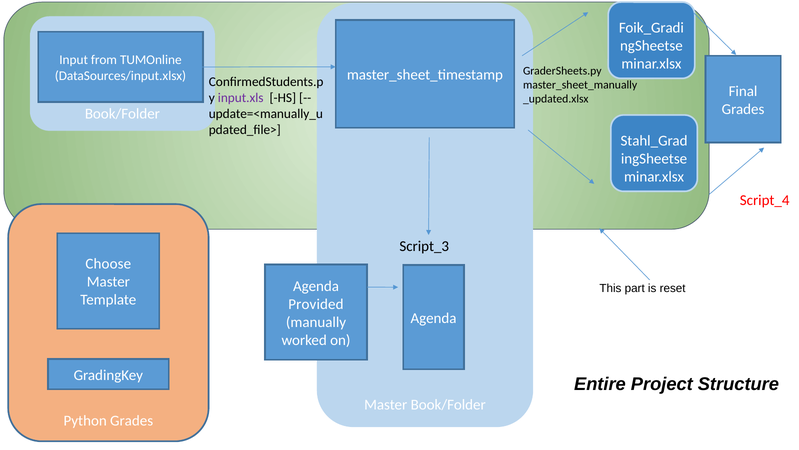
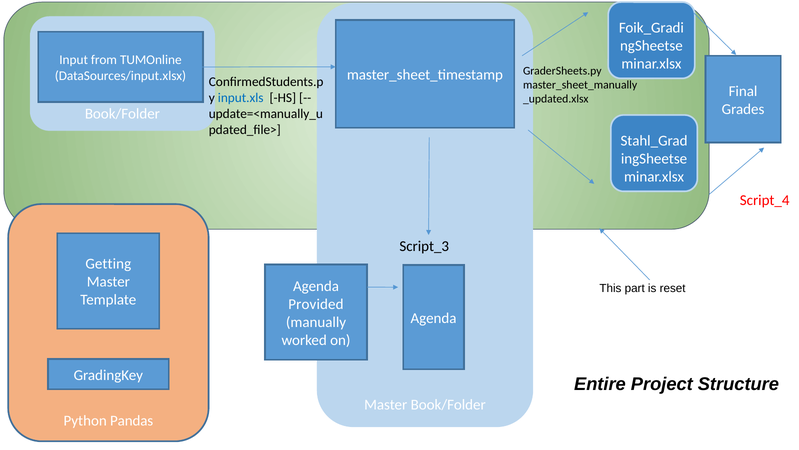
input.xls colour: purple -> blue (241, 98)
Choose: Choose -> Getting (108, 264)
Python Grades: Grades -> Pandas (132, 420)
